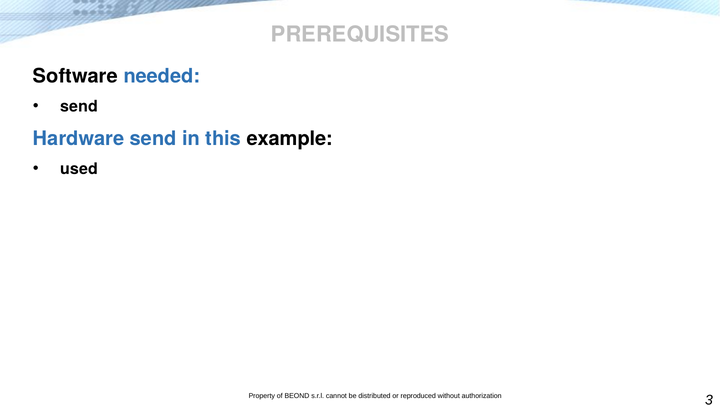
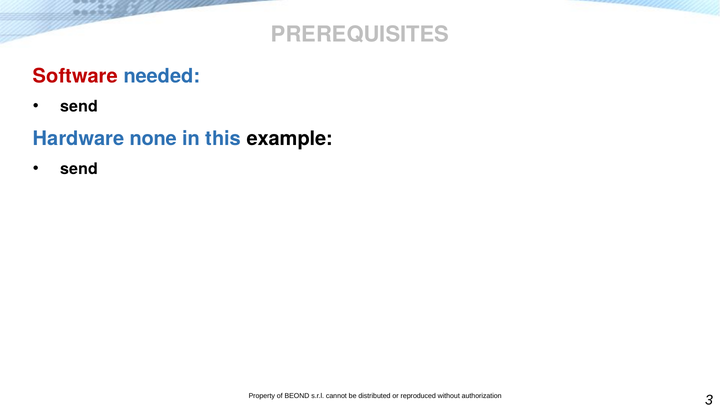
Software colour: black -> red (75, 76)
Hardware send: send -> none (153, 138)
used: used -> send (79, 169)
